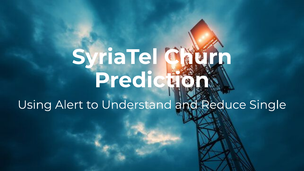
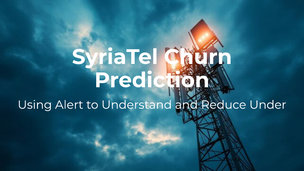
Single: Single -> Under (268, 105)
